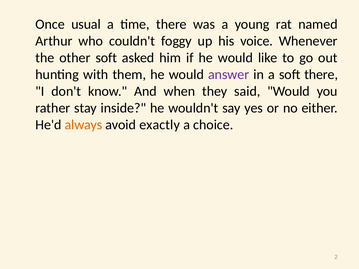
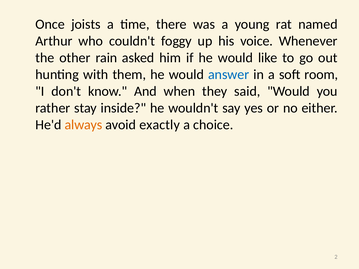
usual: usual -> joists (86, 24)
other soft: soft -> rain (106, 58)
answer colour: purple -> blue (229, 74)
soft there: there -> room (321, 74)
